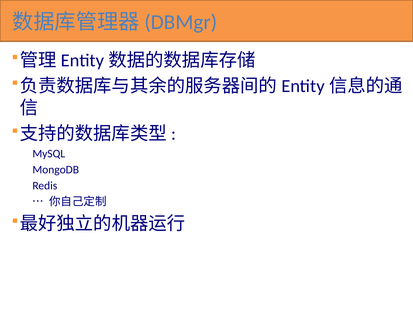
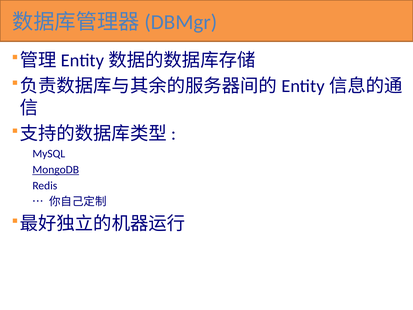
MongoDB underline: none -> present (56, 170)
